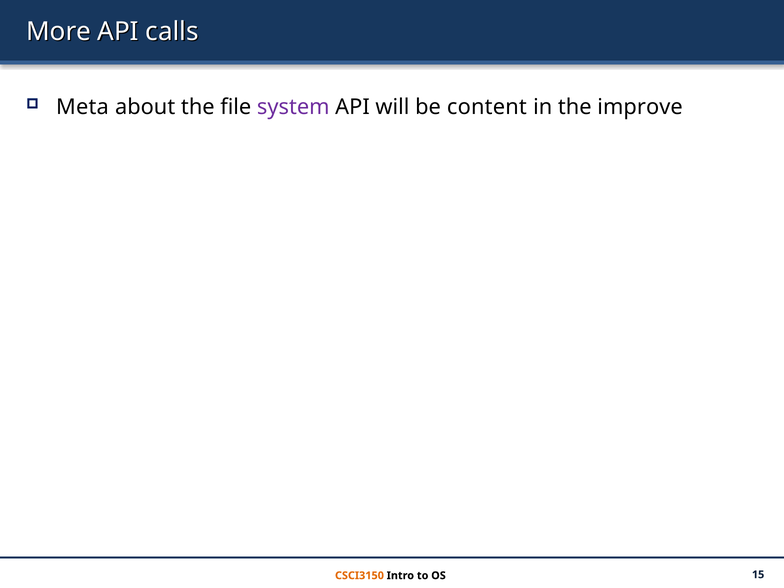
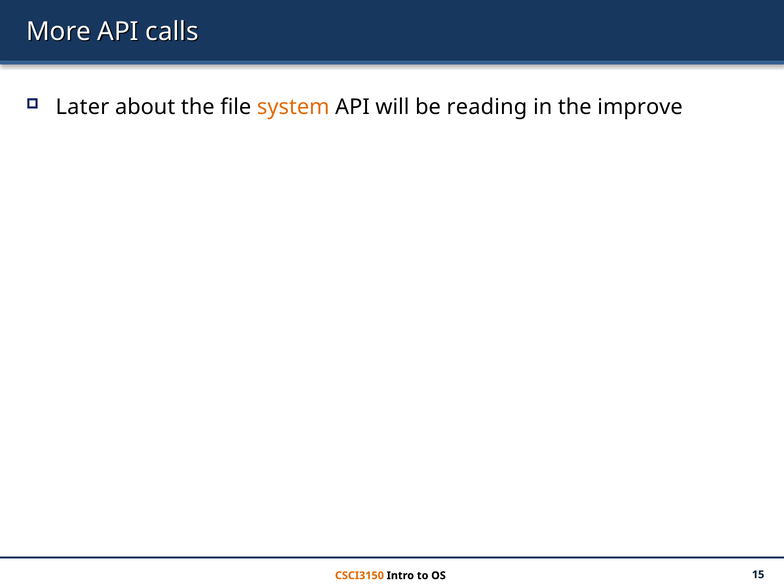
Meta: Meta -> Later (82, 107)
system colour: purple -> orange (293, 107)
content: content -> reading (487, 107)
